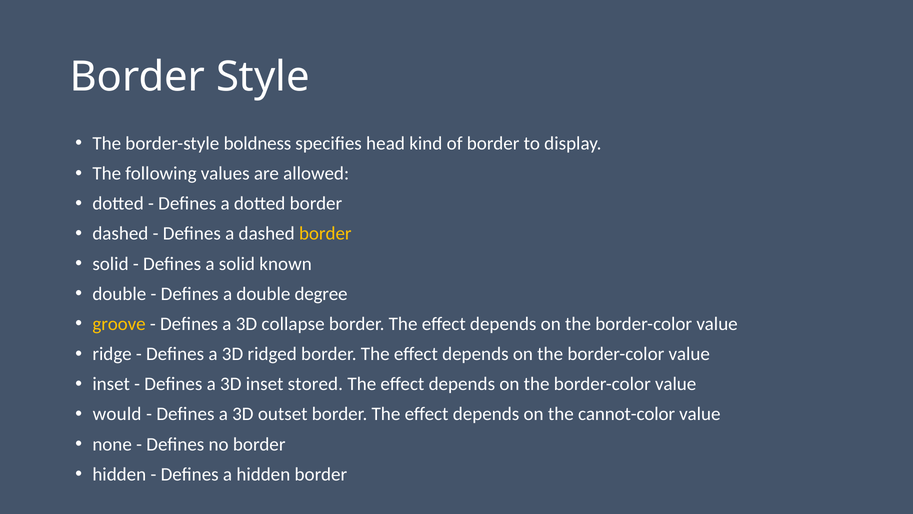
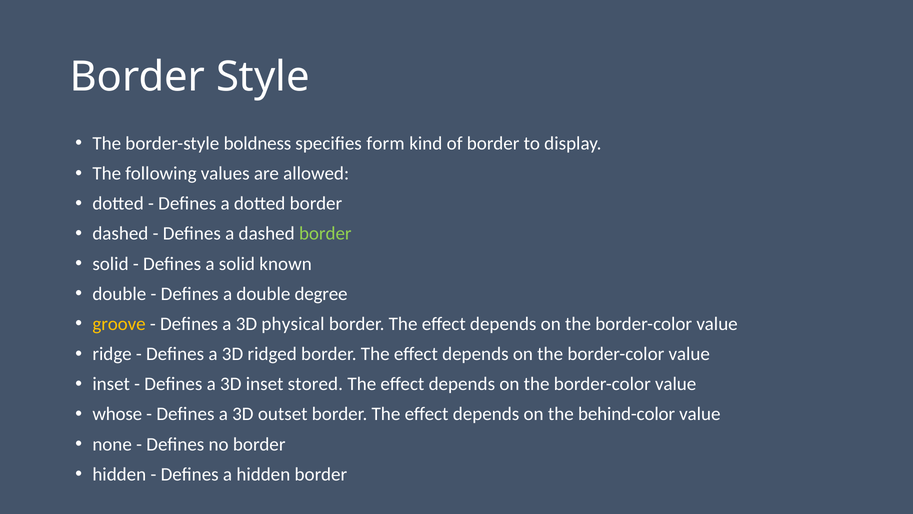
head: head -> form (386, 143)
border colour: yellow -> light green (325, 233)
collapse: collapse -> physical (293, 324)
would: would -> whose (117, 414)
cannot-color: cannot-color -> behind-color (627, 414)
